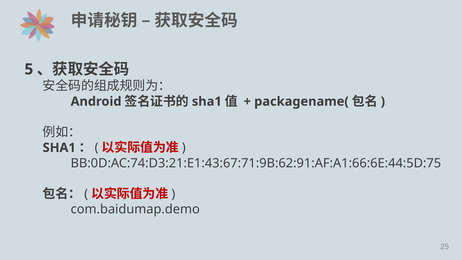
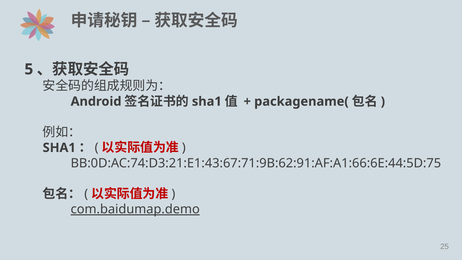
com.baidumap.demo underline: none -> present (135, 209)
